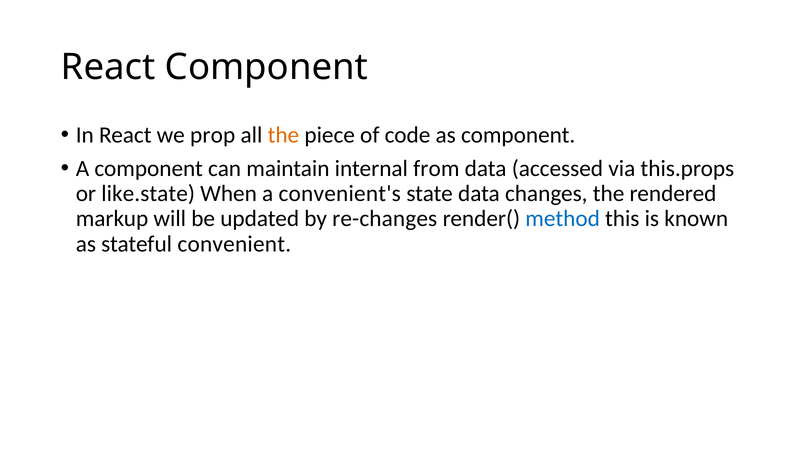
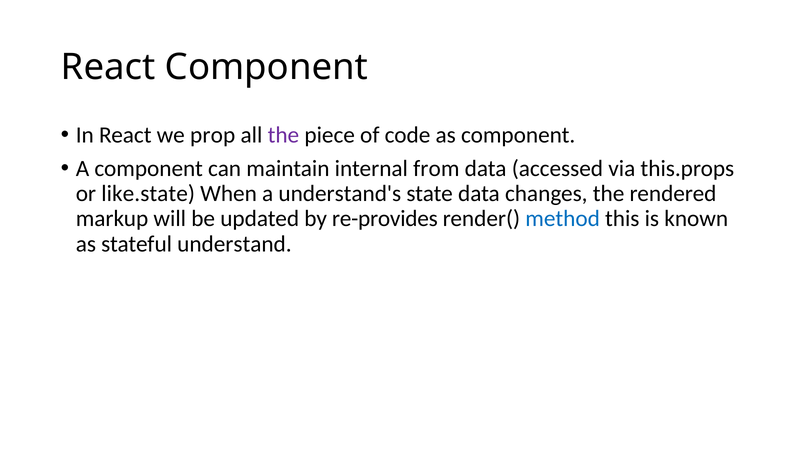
the colour: orange -> purple (283, 135)
convenient's: convenient's -> understand's (340, 194)
re-changes: re-changes -> re-provides (385, 219)
convenient: convenient -> understand (234, 244)
